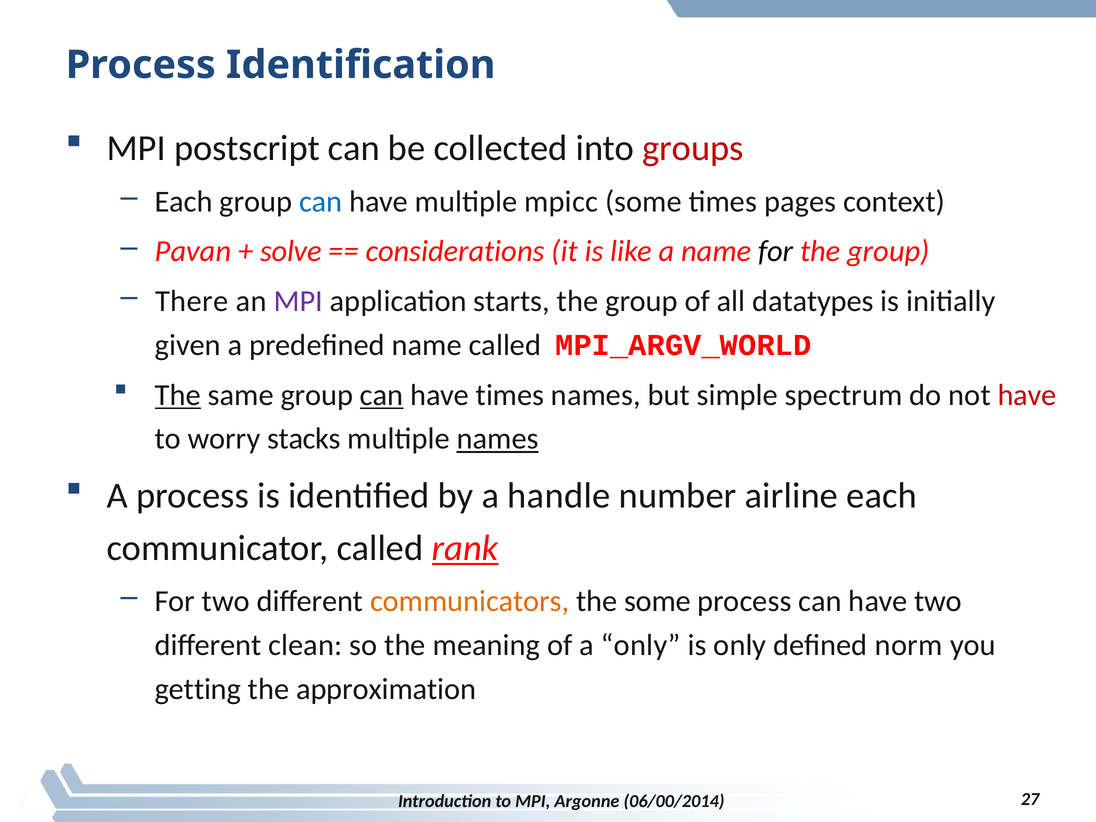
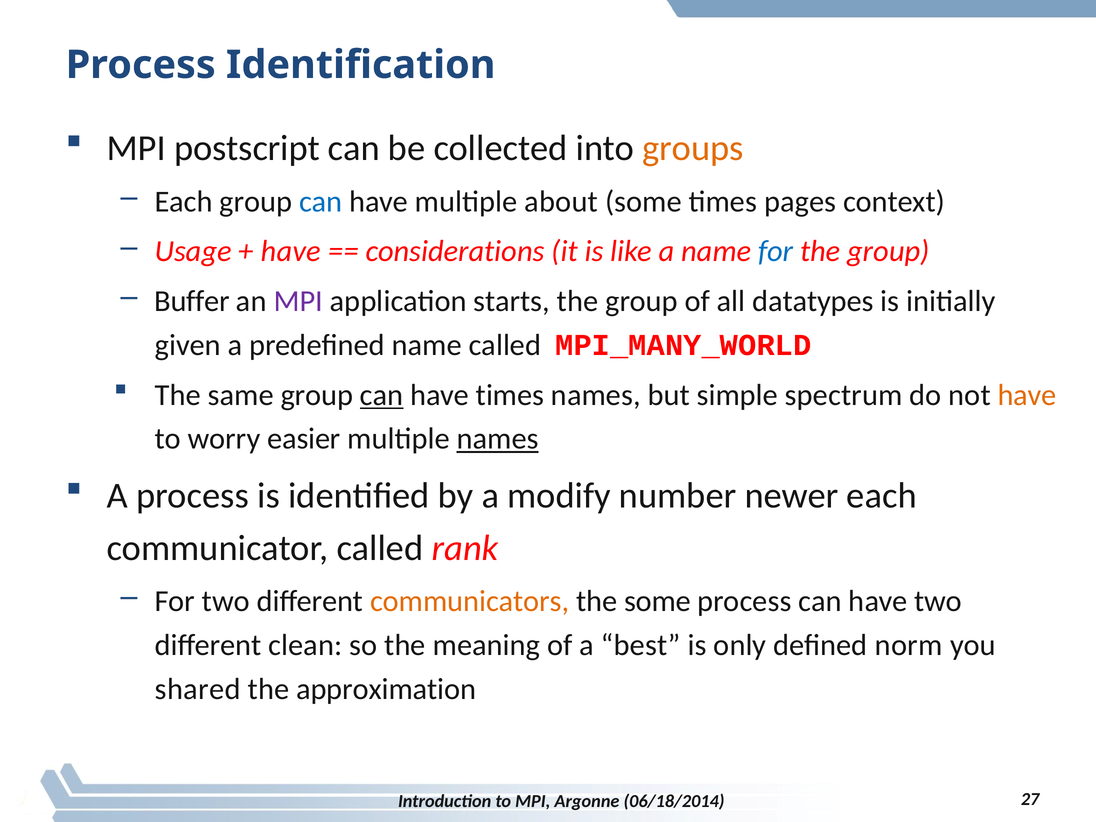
groups colour: red -> orange (693, 148)
mpicc: mpicc -> about (561, 201)
Pavan: Pavan -> Usage (193, 251)
solve: solve -> have (291, 251)
for colour: black -> blue (776, 251)
There: There -> Buffer (192, 301)
MPI_ARGV_WORLD: MPI_ARGV_WORLD -> MPI_MANY_WORLD (683, 345)
The underline: present -> none (178, 395)
have colour: red -> orange (1027, 395)
stacks: stacks -> easier (304, 439)
handle: handle -> modify (559, 496)
airline: airline -> newer (792, 496)
rank underline: present -> none (465, 548)
a only: only -> best (641, 645)
getting: getting -> shared (198, 689)
06/00/2014: 06/00/2014 -> 06/18/2014 (674, 801)
